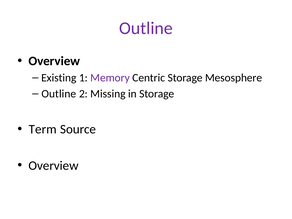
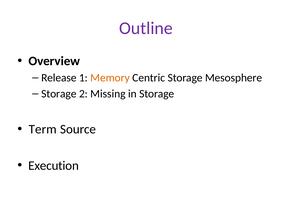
Existing: Existing -> Release (59, 78)
Memory colour: purple -> orange (110, 78)
Outline: Outline -> Storage (59, 94)
Overview: Overview -> Execution (54, 166)
